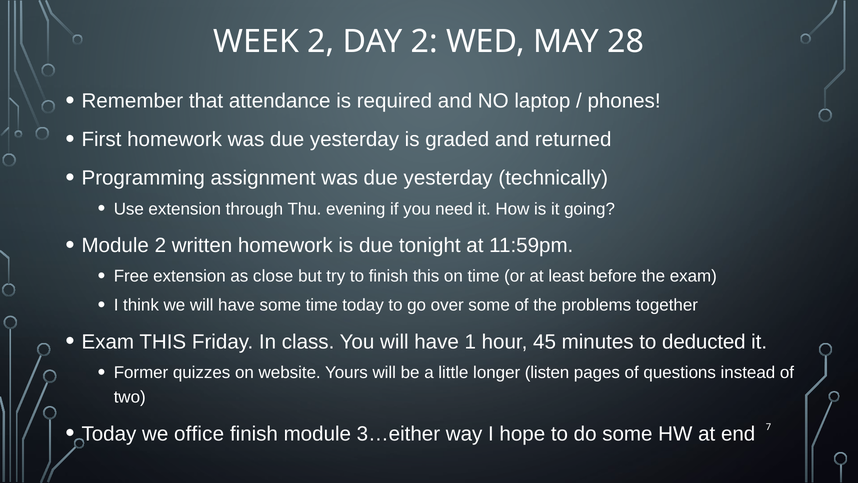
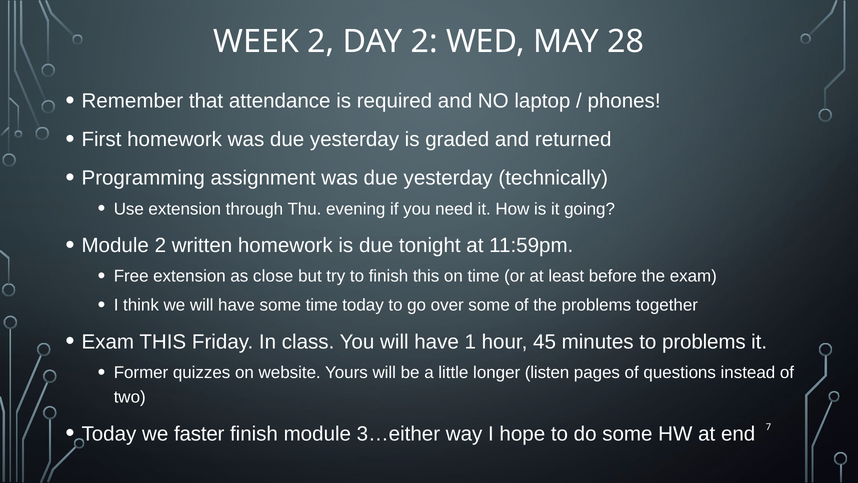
to deducted: deducted -> problems (704, 342)
office: office -> faster (199, 433)
